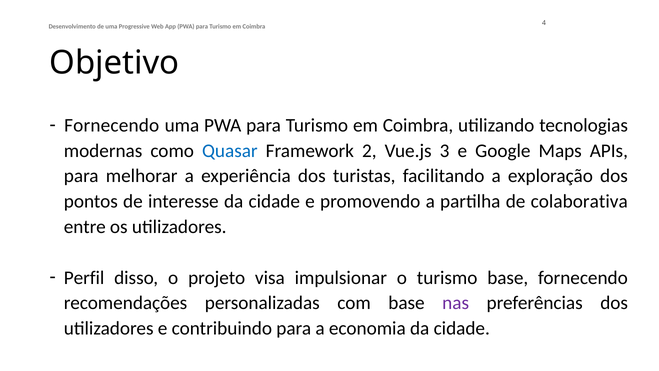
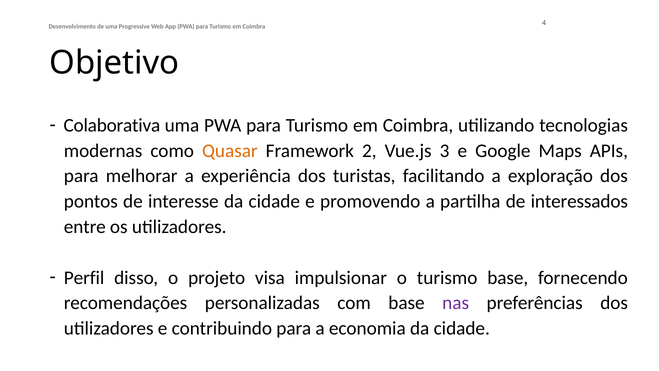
Fornecendo: Fornecendo -> Colaborativa (112, 125)
Quasar colour: blue -> orange (230, 151)
colaborativa: colaborativa -> interessados (579, 201)
